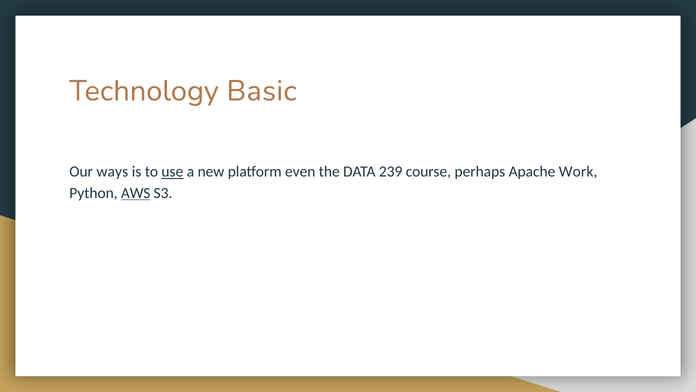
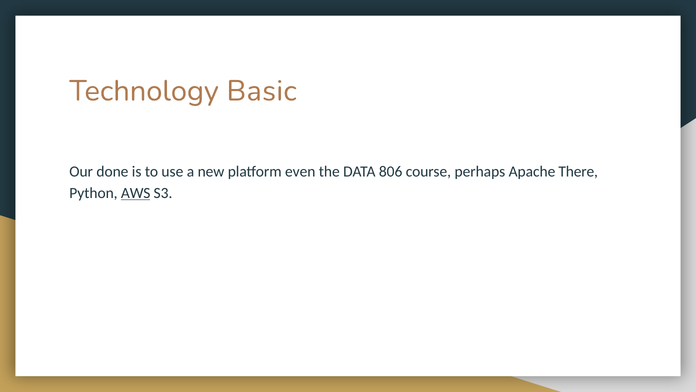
ways: ways -> done (112, 172)
use underline: present -> none (172, 172)
239: 239 -> 806 (391, 172)
Work: Work -> There (578, 172)
